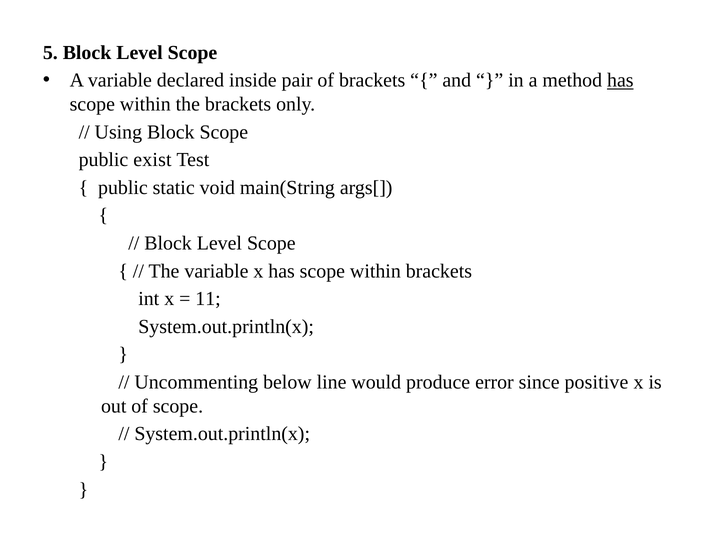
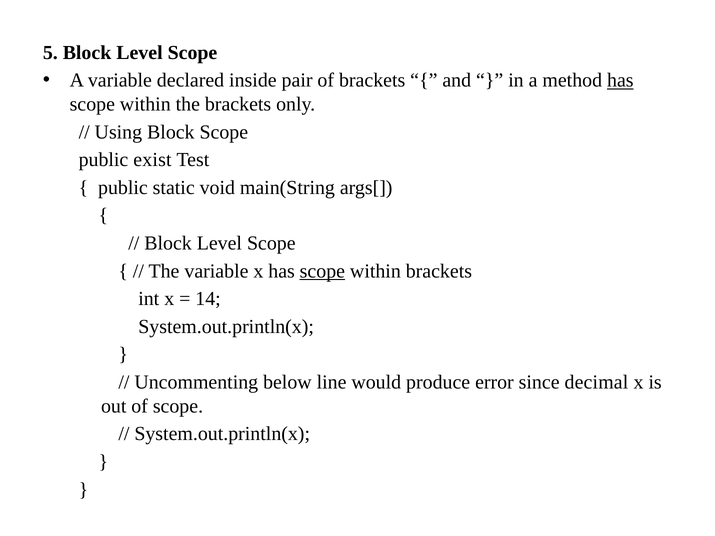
scope underline: none -> present (322, 271)
11: 11 -> 14 (208, 299)
positive: positive -> decimal (596, 382)
